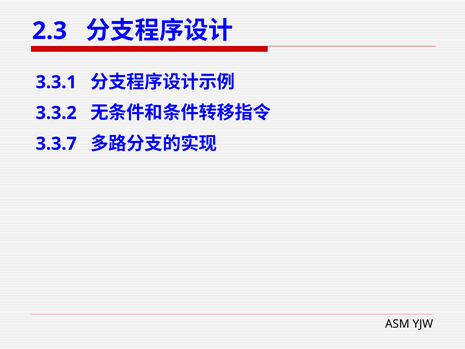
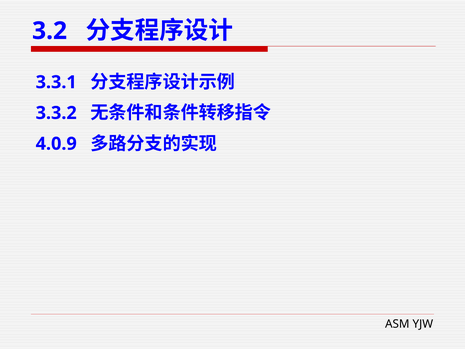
2.3: 2.3 -> 3.2 (50, 31)
3.3.7: 3.3.7 -> 4.0.9 (56, 144)
